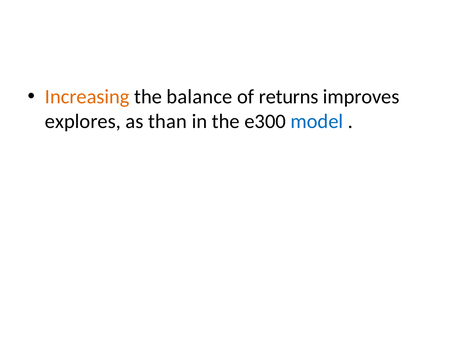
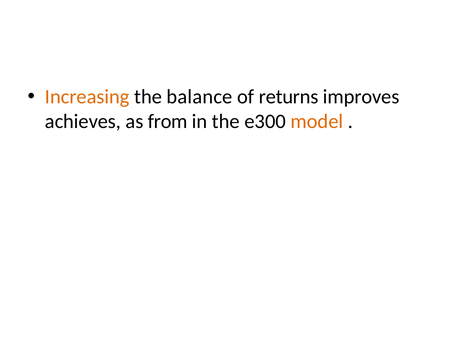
explores: explores -> achieves (83, 121)
than: than -> from (168, 121)
model colour: blue -> orange (317, 121)
